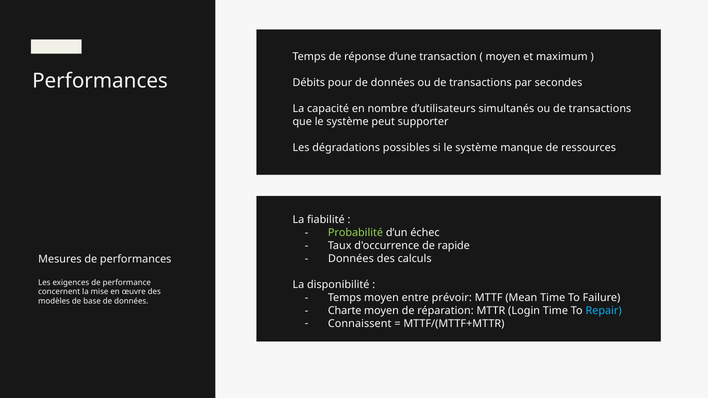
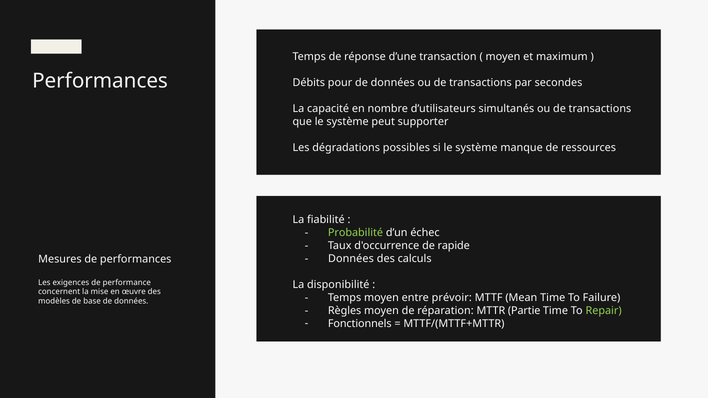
Charte: Charte -> Règles (345, 311)
Login: Login -> Partie (524, 311)
Repair colour: light blue -> light green (604, 311)
Connaissent: Connaissent -> Fonctionnels (360, 324)
